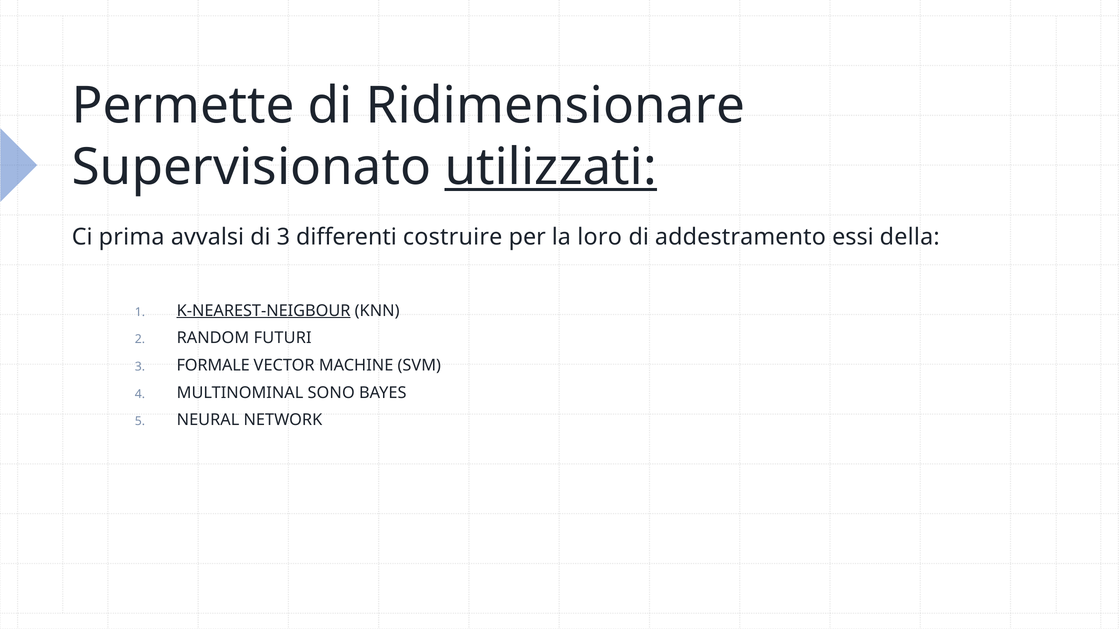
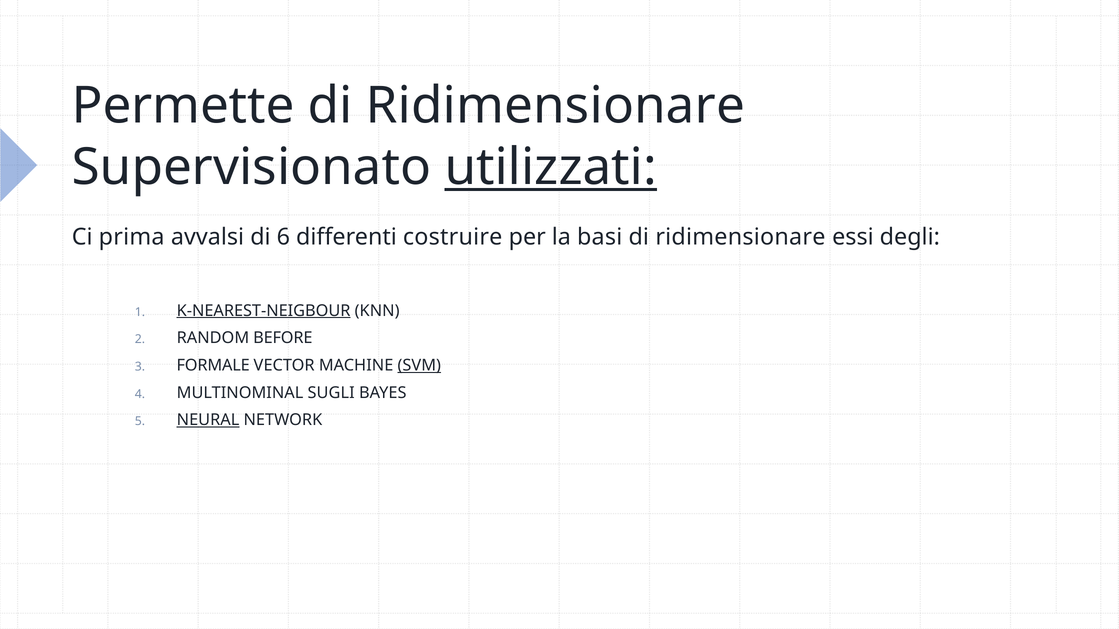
di 3: 3 -> 6 (283, 237)
loro: loro -> basi (600, 237)
addestramento: addestramento -> ridimensionare (740, 237)
della: della -> degli (910, 237)
FUTURI: FUTURI -> BEFORE (283, 338)
SVM underline: none -> present (419, 366)
SONO: SONO -> SUGLI (331, 393)
NEURAL underline: none -> present (208, 420)
